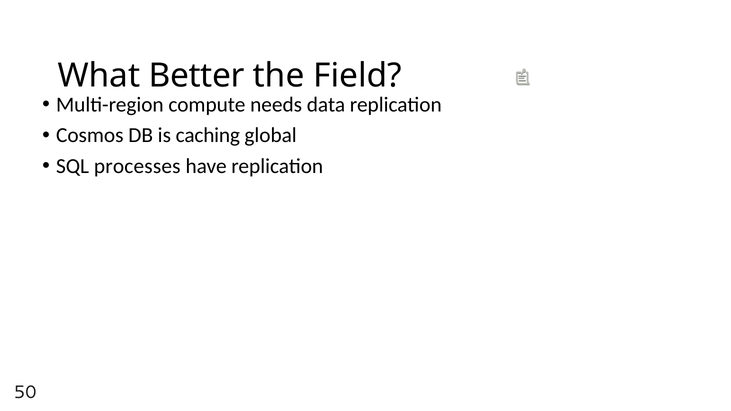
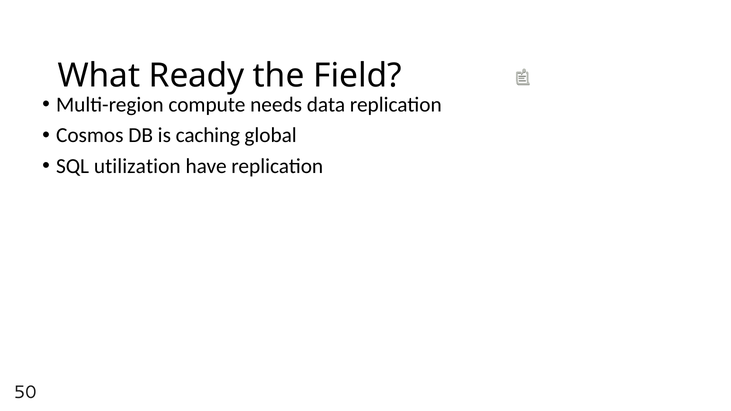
Better: Better -> Ready (197, 76)
processes: processes -> utilization (137, 166)
